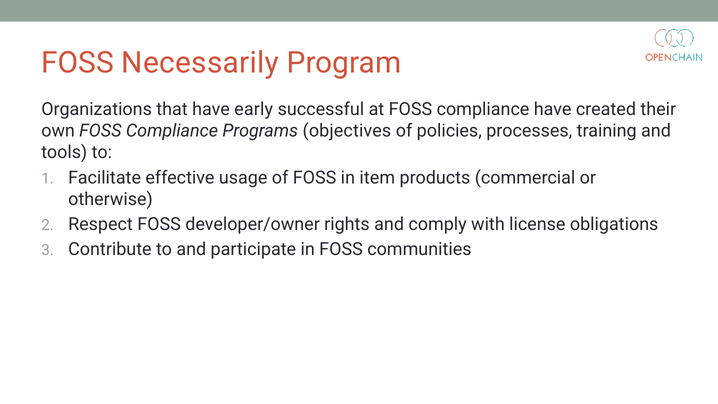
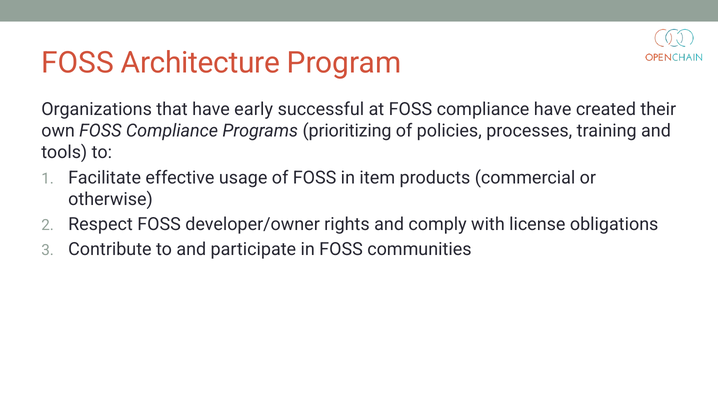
Necessarily: Necessarily -> Architecture (200, 63)
objectives: objectives -> prioritizing (347, 131)
